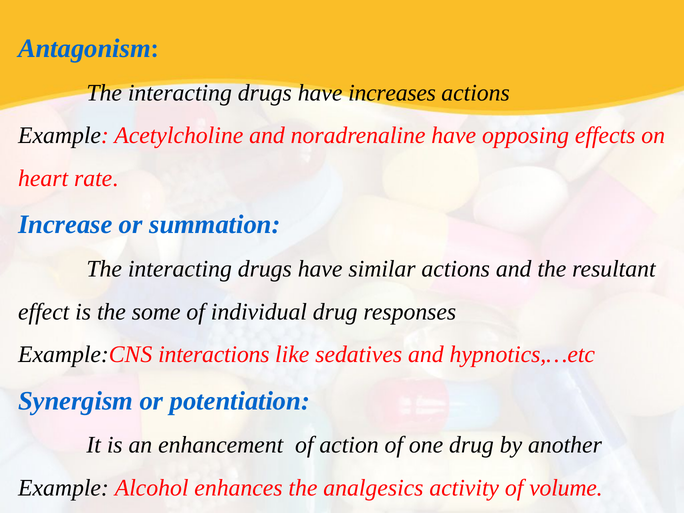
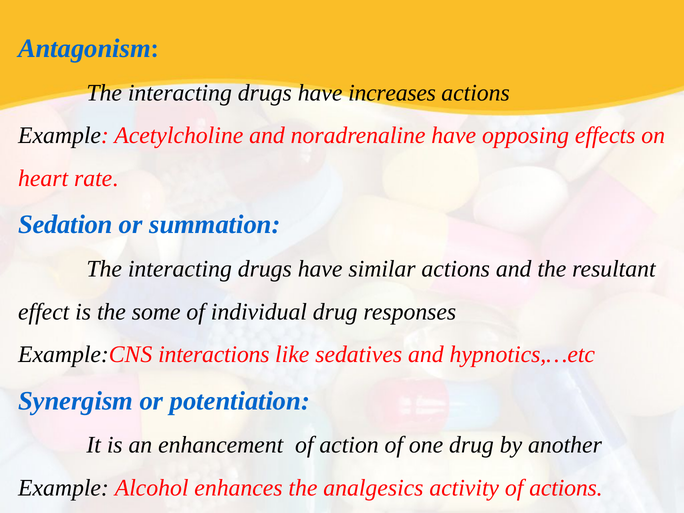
Increase: Increase -> Sedation (65, 225)
of volume: volume -> actions (566, 488)
